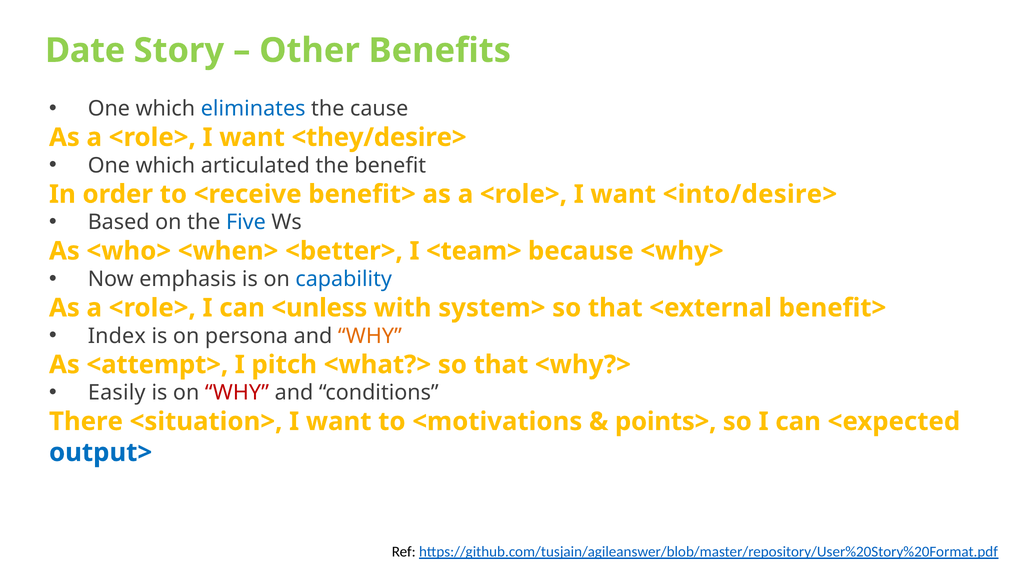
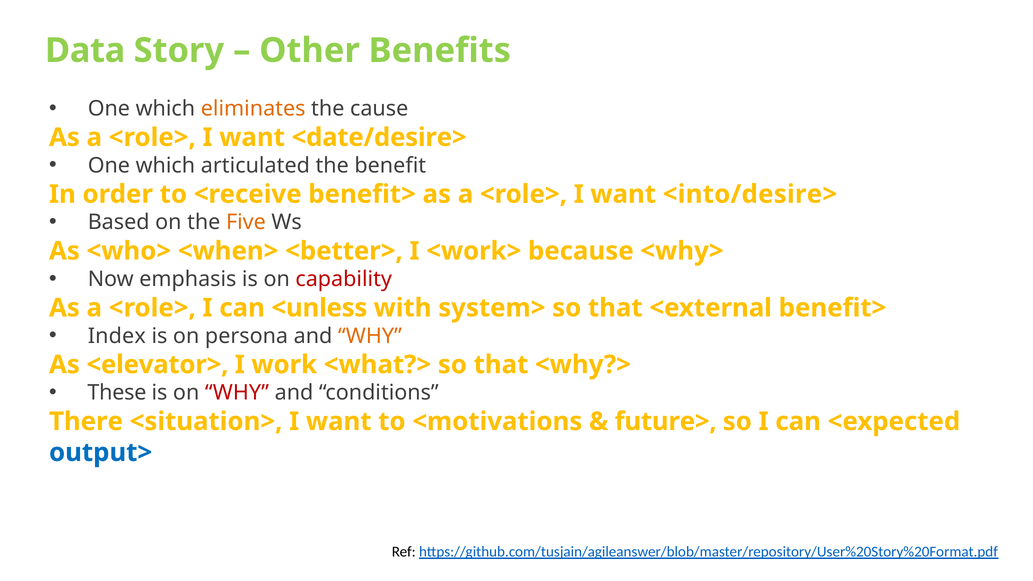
Date: Date -> Data (85, 51)
eliminates colour: blue -> orange (253, 109)
<they/desire>: <they/desire> -> <date/desire> (379, 137)
Five colour: blue -> orange (246, 222)
<team>: <team> -> <work> (474, 251)
capability colour: blue -> red (344, 279)
<attempt>: <attempt> -> <elevator> (157, 365)
pitch: pitch -> work (284, 365)
Easily: Easily -> These (117, 393)
points>: points> -> future> (666, 422)
